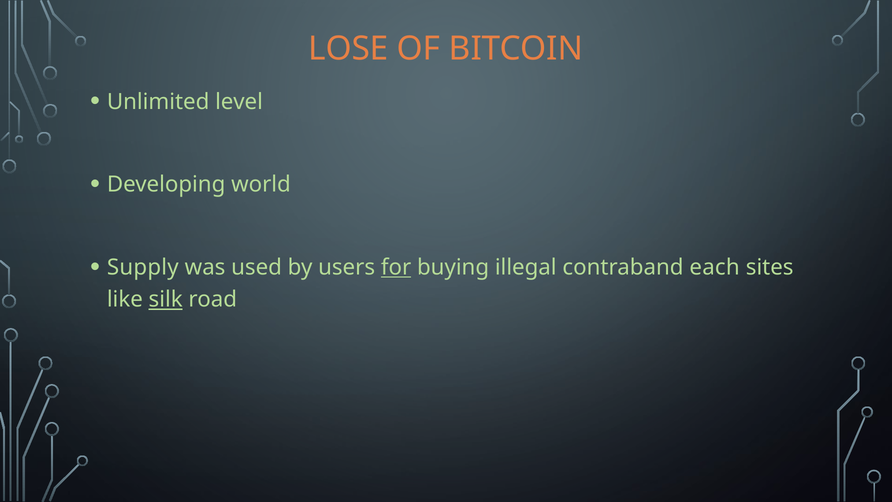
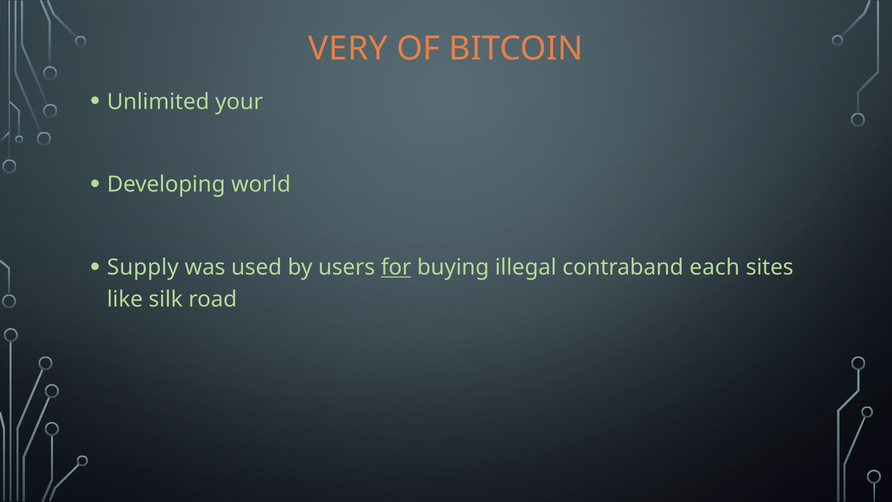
LOSE: LOSE -> VERY (348, 49)
level: level -> your (239, 102)
silk underline: present -> none (166, 299)
